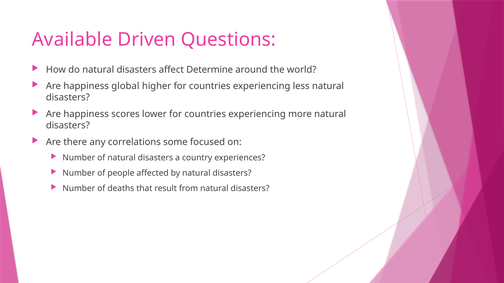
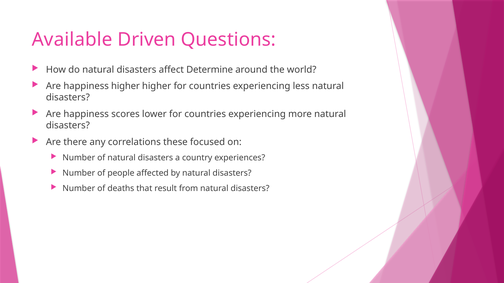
happiness global: global -> higher (126, 86)
some: some -> these (175, 142)
